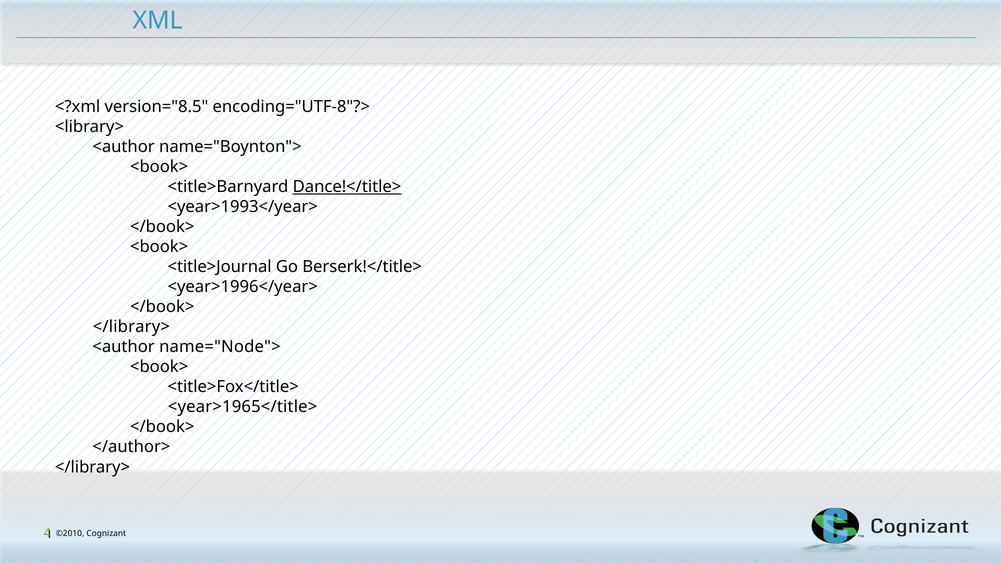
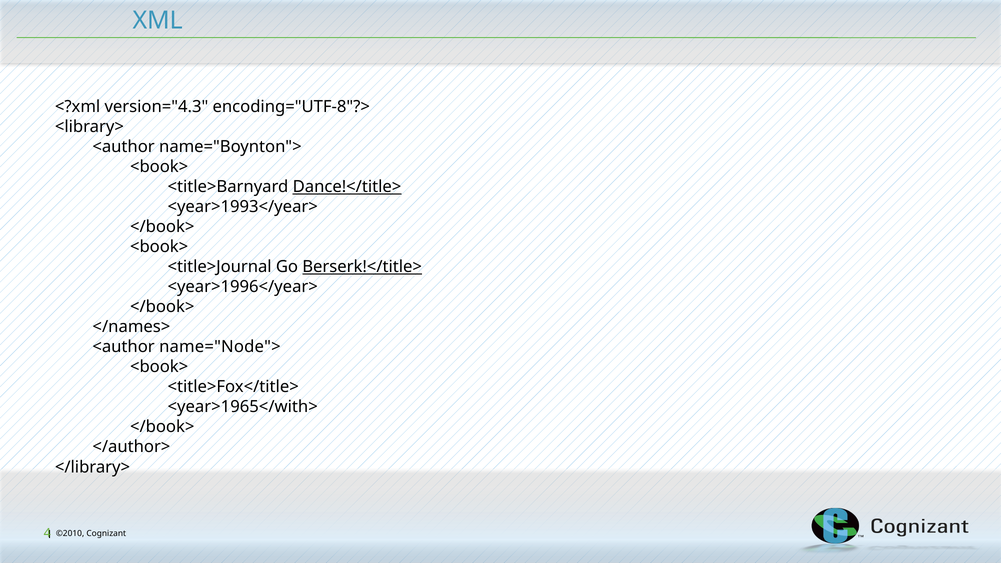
version="8.5: version="8.5 -> version="4.3 (156, 107)
Berserk!</title> underline: none -> present (362, 267)
</library>: </library> -> </names> (131, 327)
<year>1965</title>: <year>1965</title> -> <year>1965</with> (243, 407)
